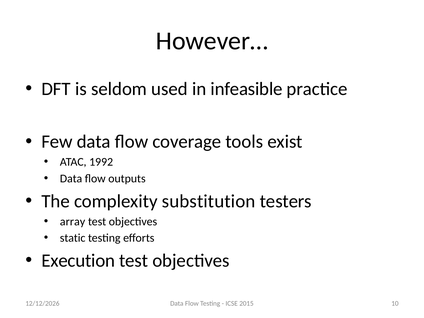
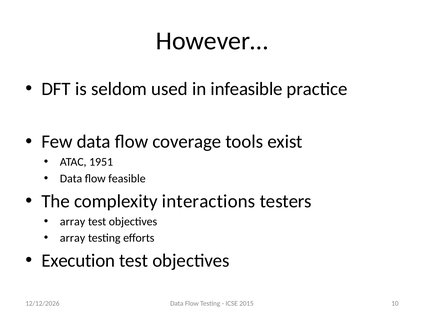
1992: 1992 -> 1951 (101, 162)
outputs: outputs -> feasible (127, 179)
substitution: substitution -> interactions (209, 201)
static: static -> array (73, 238)
